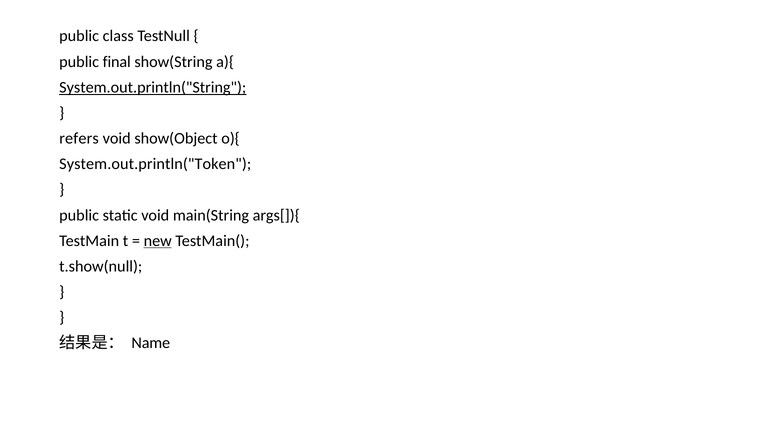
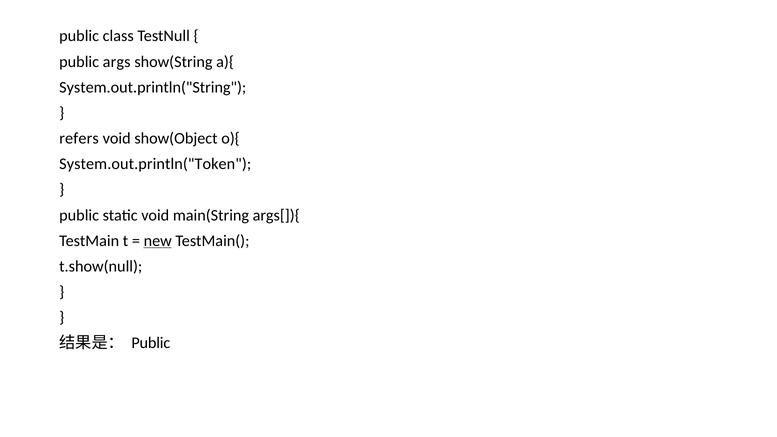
final: final -> args (117, 62)
System.out.println("String underline: present -> none (153, 87)
Name: Name -> Public (151, 343)
